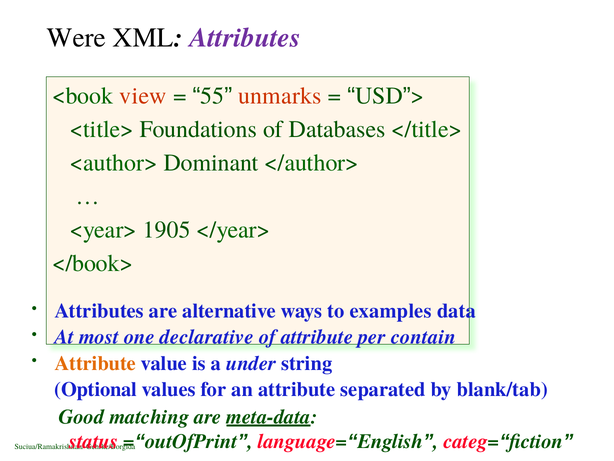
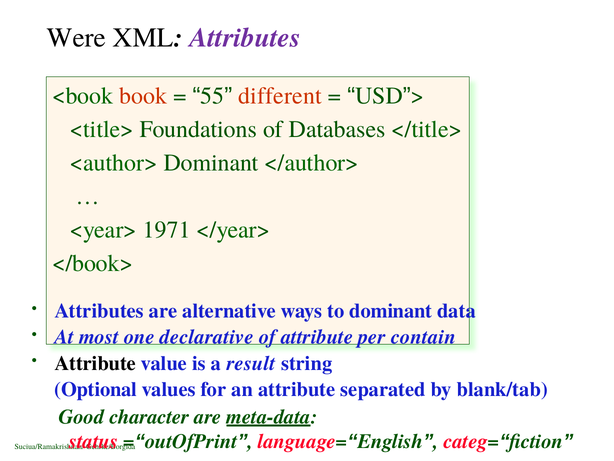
view: view -> book (143, 96)
unmarks: unmarks -> different (280, 96)
1905: 1905 -> 1971 (167, 230)
to examples: examples -> dominant (391, 311)
Attribute colour: orange -> black (95, 363)
under: under -> result (251, 363)
matching: matching -> character (149, 416)
